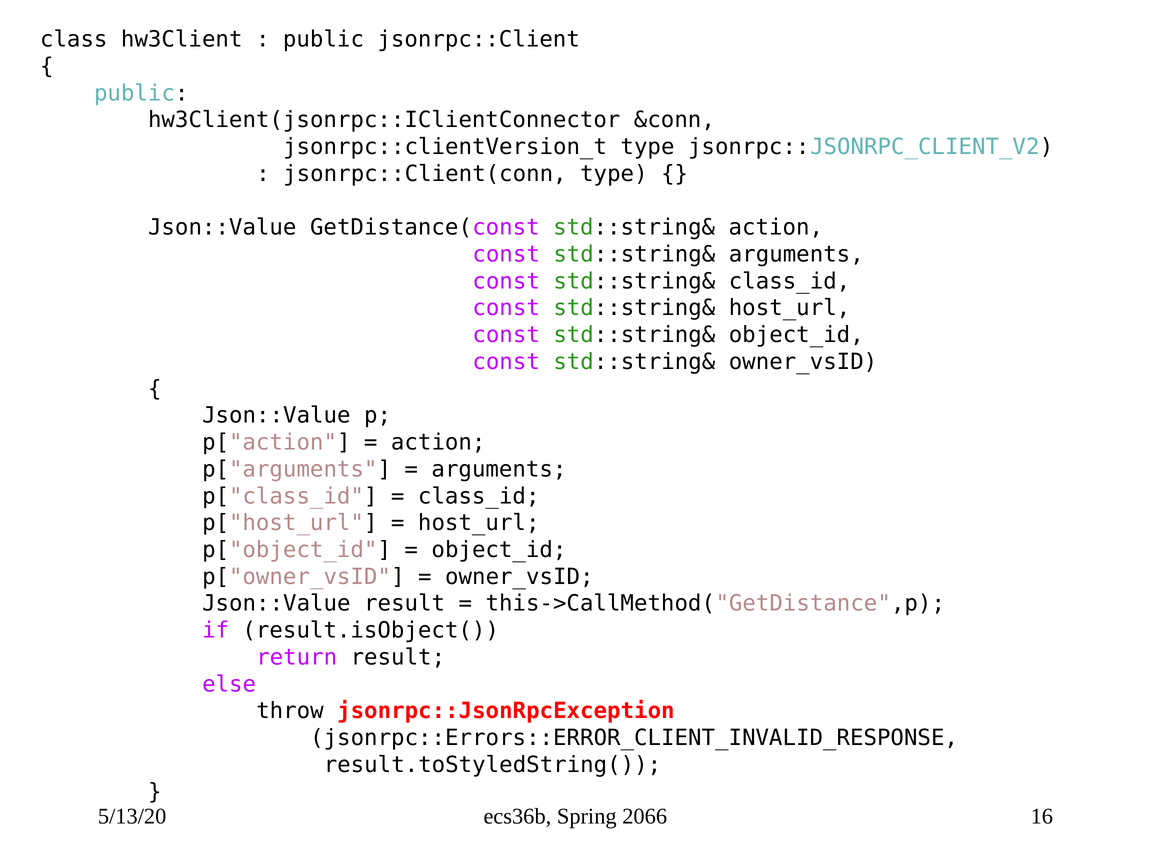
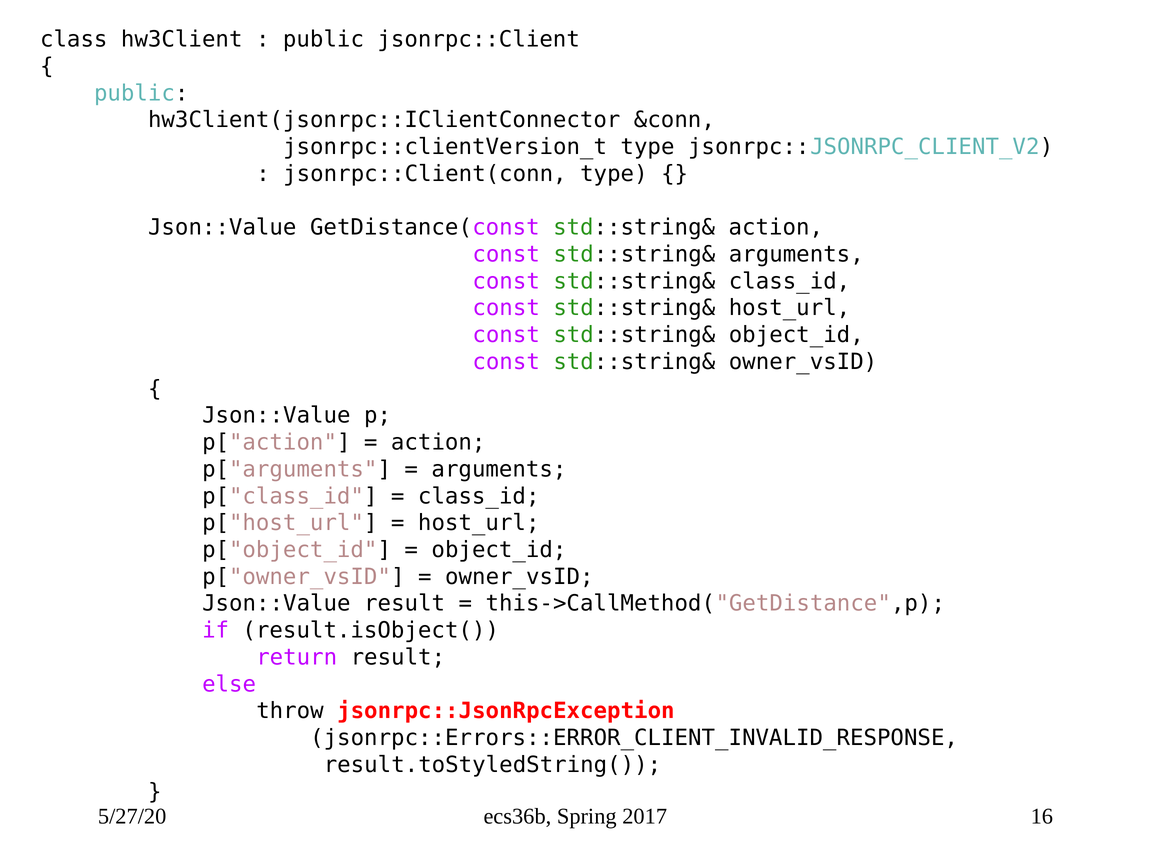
5/13/20: 5/13/20 -> 5/27/20 (132, 817)
2066: 2066 -> 2017 (645, 817)
